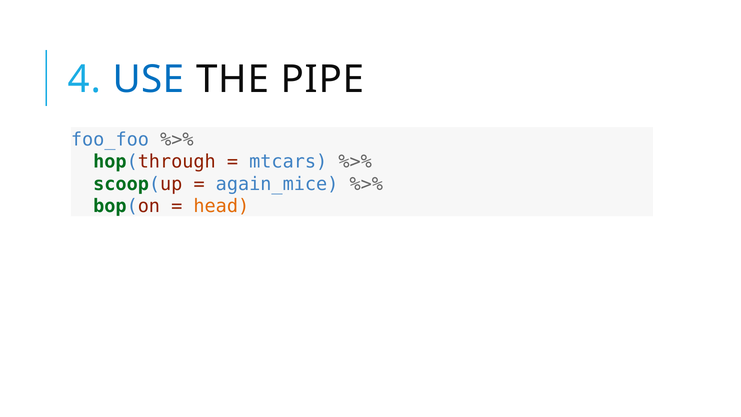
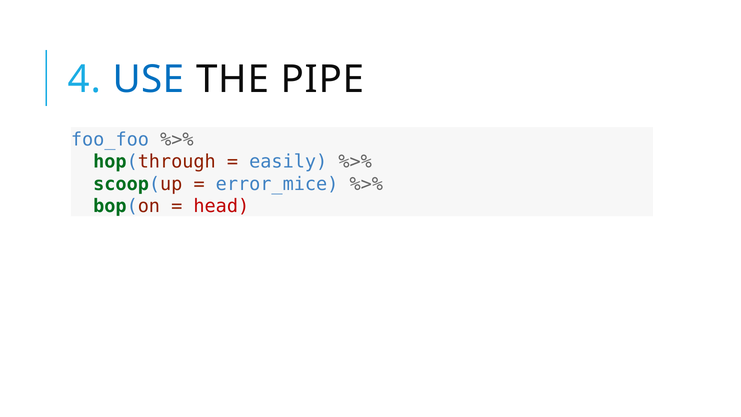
mtcars: mtcars -> easily (288, 162)
again_mice: again_mice -> error_mice (277, 184)
head colour: orange -> red (221, 206)
